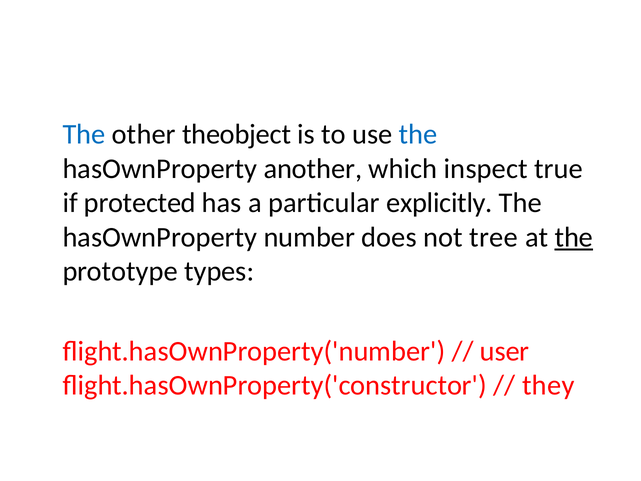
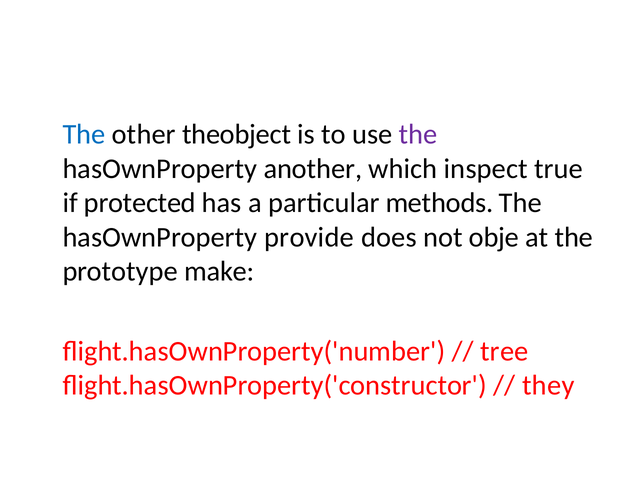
the colour: blue -> purple (418, 134)
explicitly: explicitly -> methods (439, 203)
number: number -> provide (309, 237)
tree: tree -> obje (494, 237)
the underline: present -> none (574, 237)
types: types -> make (219, 271)
user: user -> tree (504, 351)
